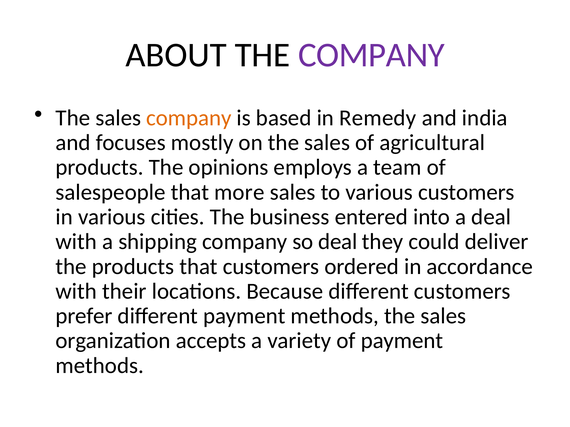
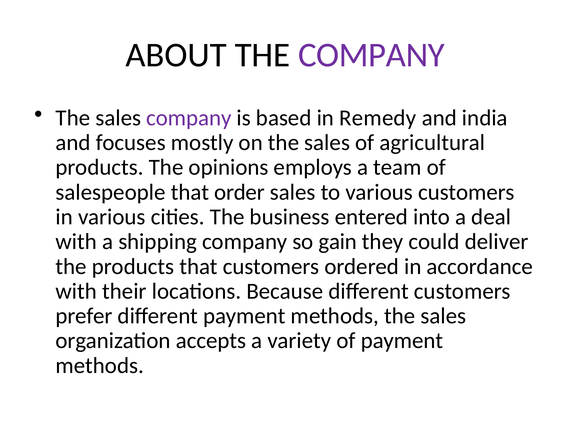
company colour: orange -> purple (189, 118)
more: more -> order (239, 192)
so deal: deal -> gain (338, 242)
